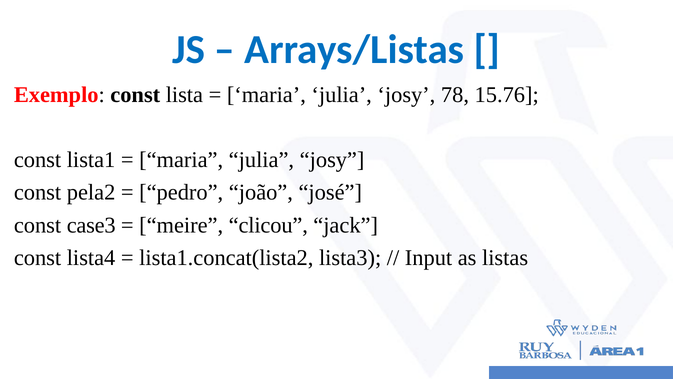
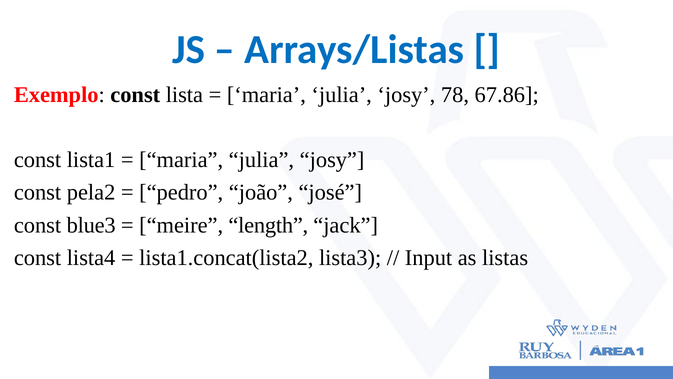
15.76: 15.76 -> 67.86 (507, 95)
case3: case3 -> blue3 (91, 225)
clicou: clicou -> length (268, 225)
